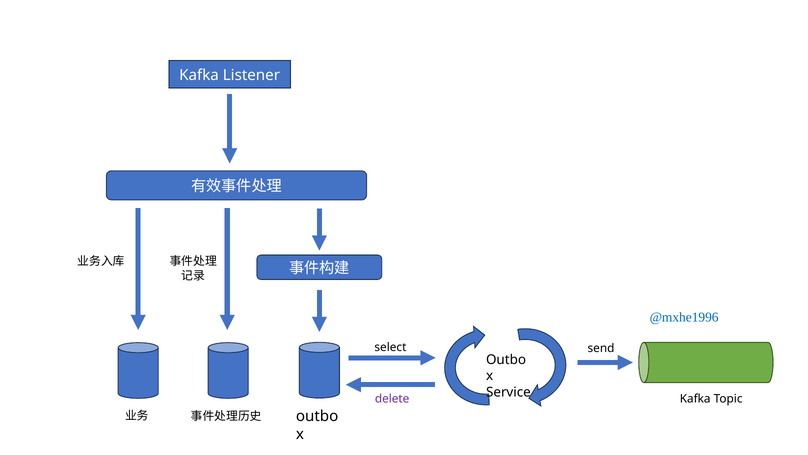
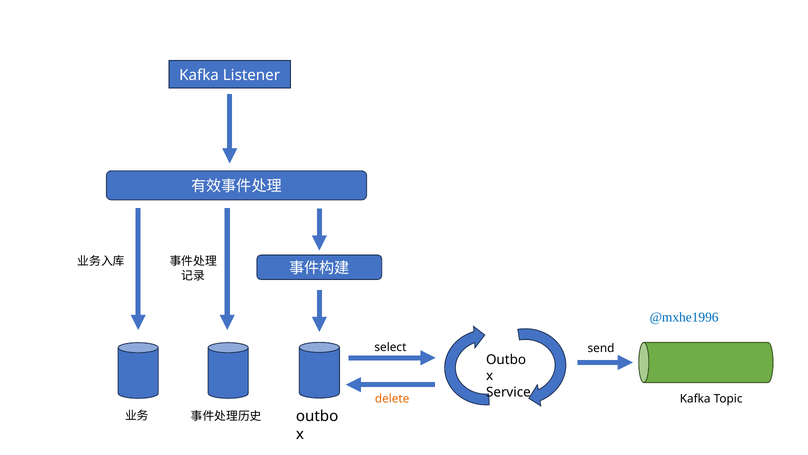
delete colour: purple -> orange (392, 398)
